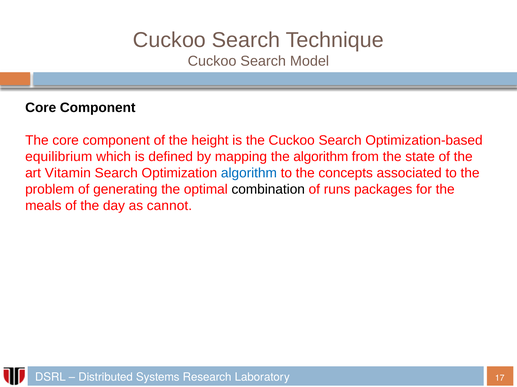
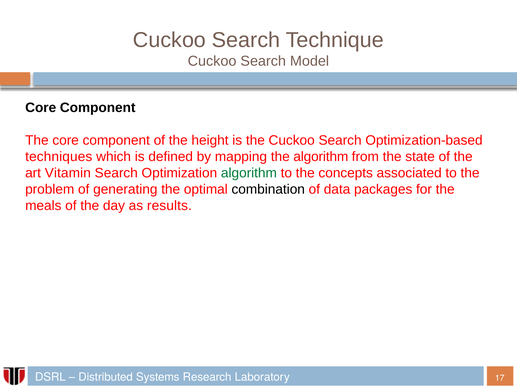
equilibrium: equilibrium -> techniques (59, 157)
algorithm colour: blue -> green (249, 173)
runs: runs -> data (337, 190)
cannot: cannot -> results (169, 206)
